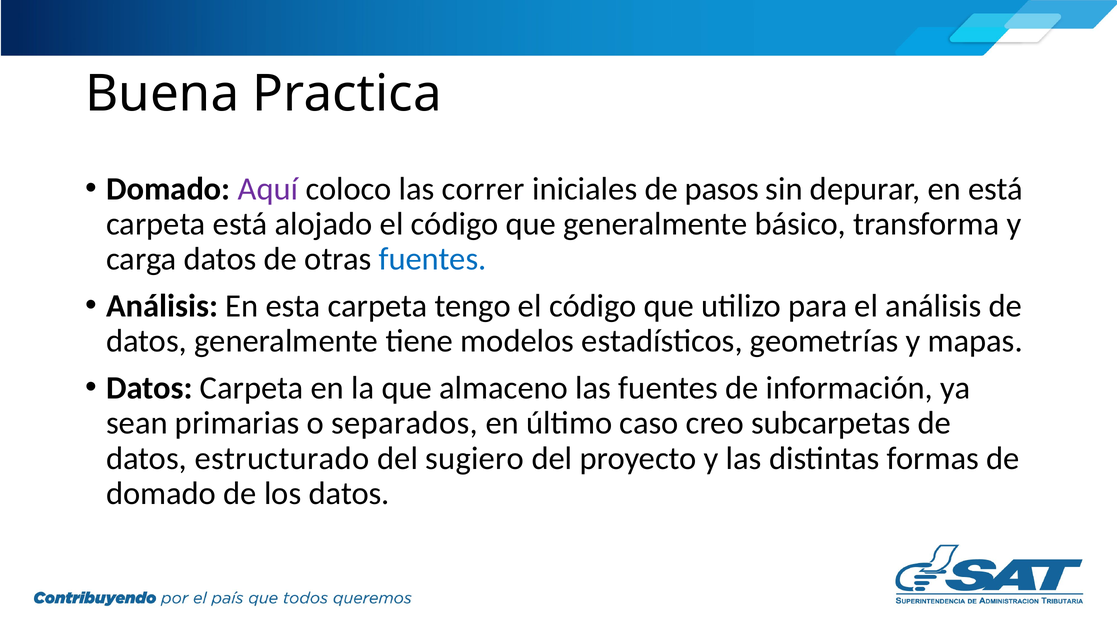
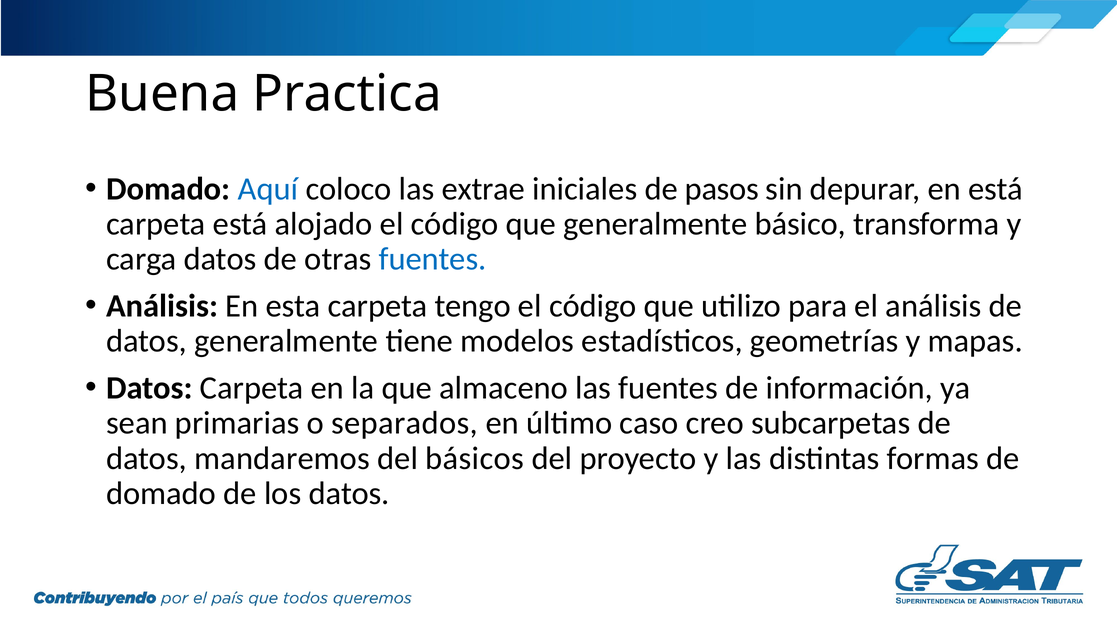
Aquí colour: purple -> blue (268, 189)
correr: correr -> extrae (483, 189)
estructurado: estructurado -> mandaremos (282, 458)
sugiero: sugiero -> básicos (475, 458)
